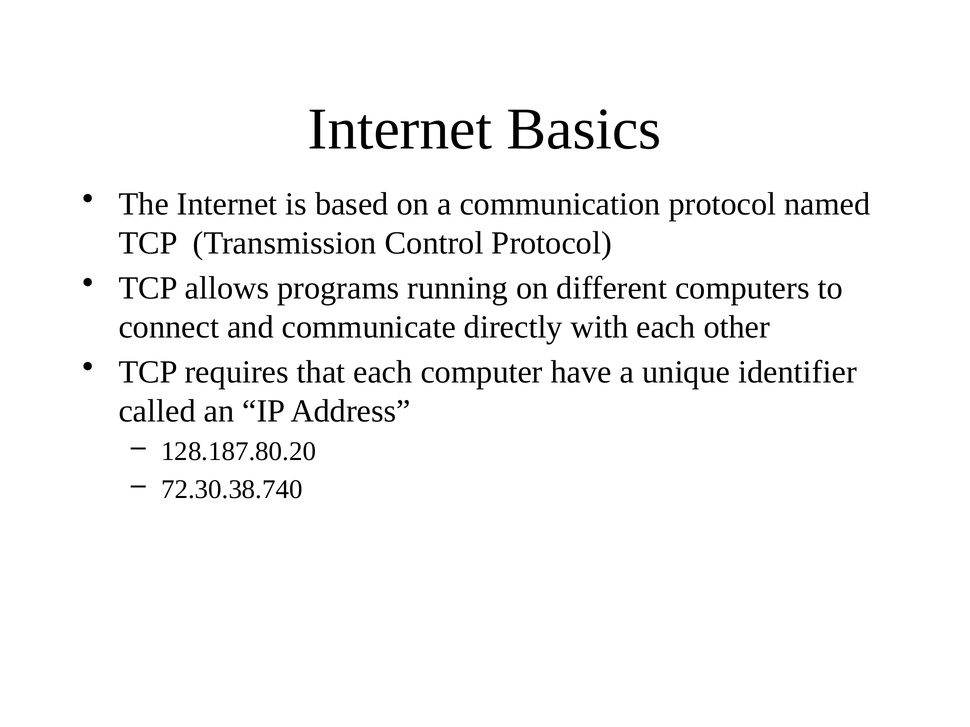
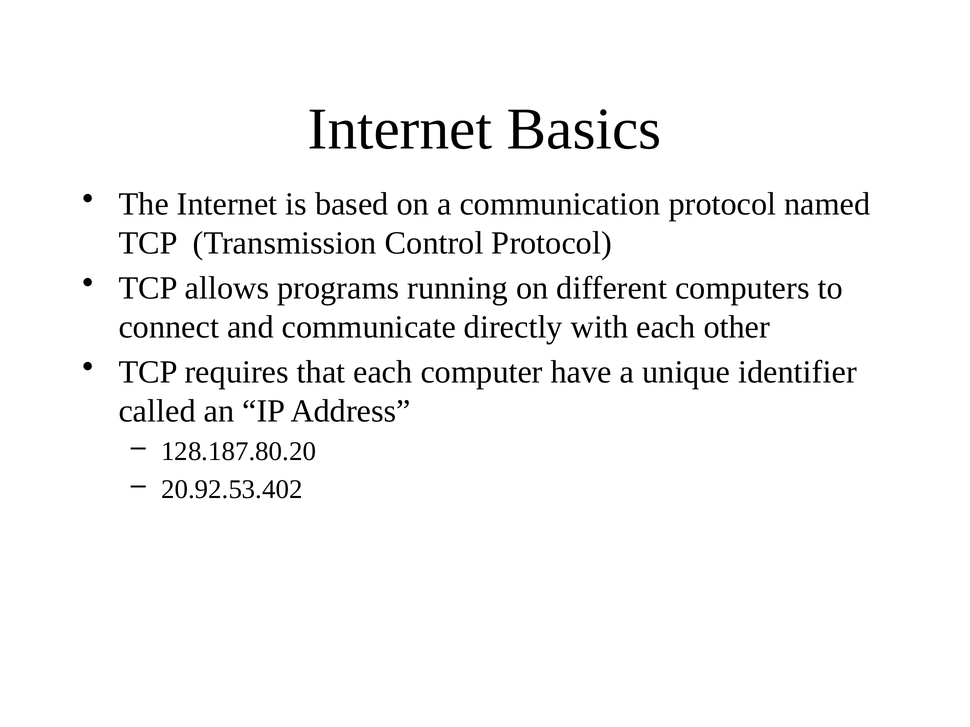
72.30.38.740: 72.30.38.740 -> 20.92.53.402 (232, 489)
